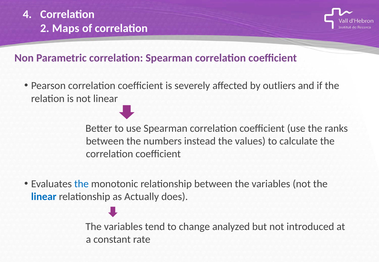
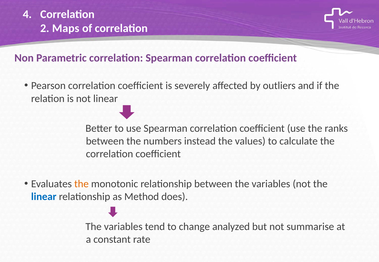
the colour: blue -> orange (81, 184)
Actually: Actually -> Method (142, 197)
introduced: introduced -> summarise (310, 227)
